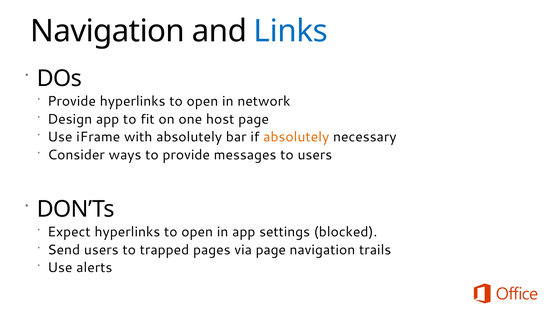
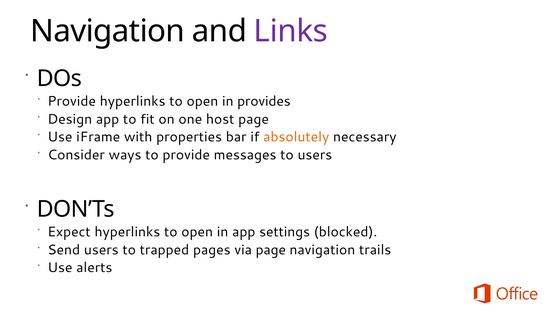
Links colour: blue -> purple (291, 31)
network: network -> provides (264, 101)
with absolutely: absolutely -> properties (189, 137)
